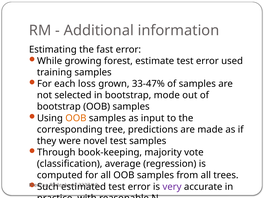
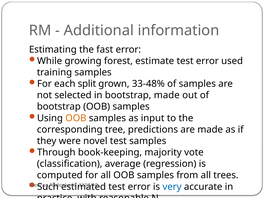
loss: loss -> split (87, 84)
33-47%: 33-47% -> 33-48% (148, 84)
bootstrap mode: mode -> made (167, 95)
very colour: purple -> blue (172, 187)
